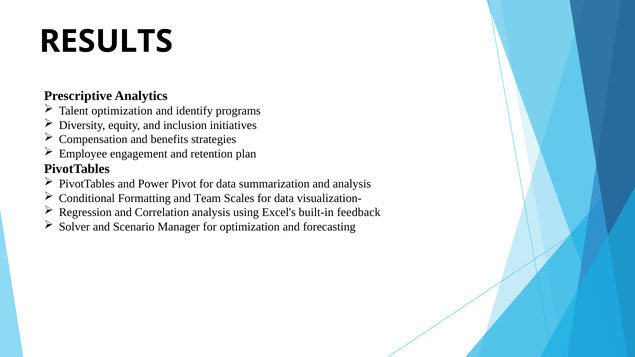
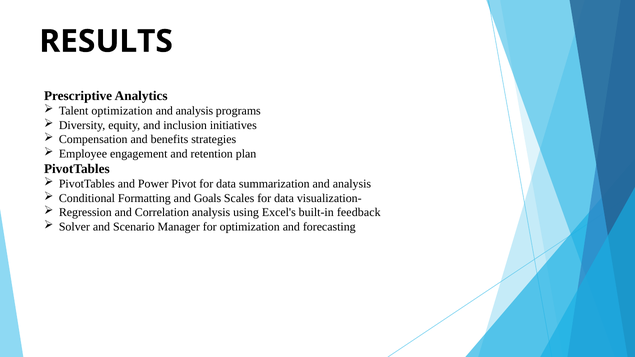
identify: identify -> analysis (194, 111)
Team: Team -> Goals (208, 198)
